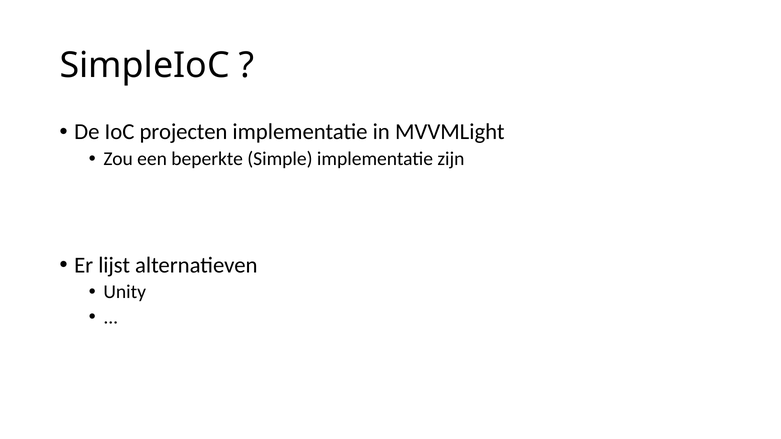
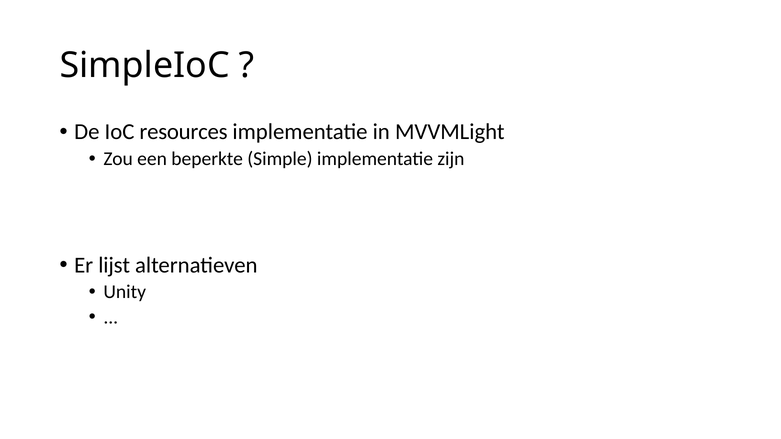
projecten: projecten -> resources (184, 132)
